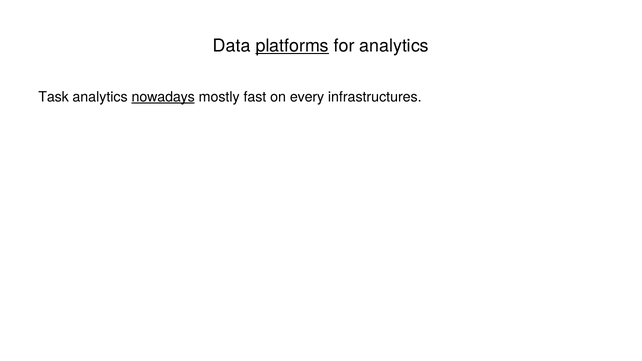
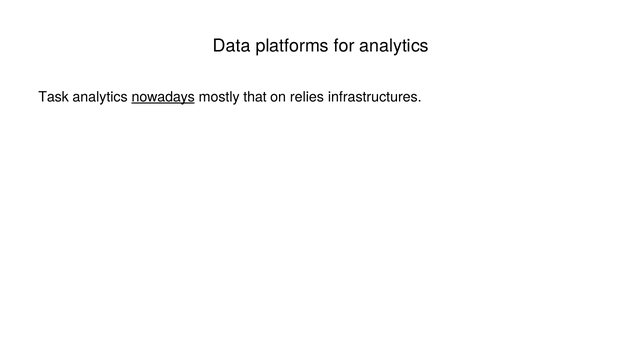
platforms underline: present -> none (292, 46)
fast: fast -> that (255, 97)
every: every -> relies (307, 97)
